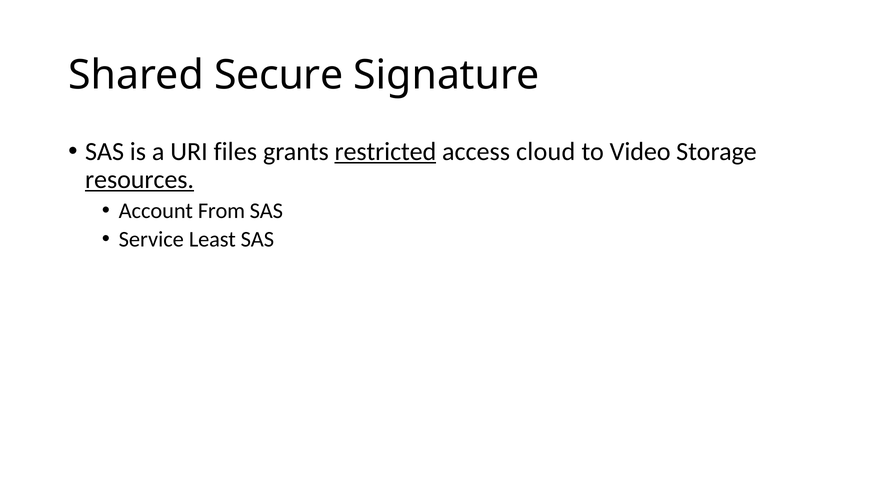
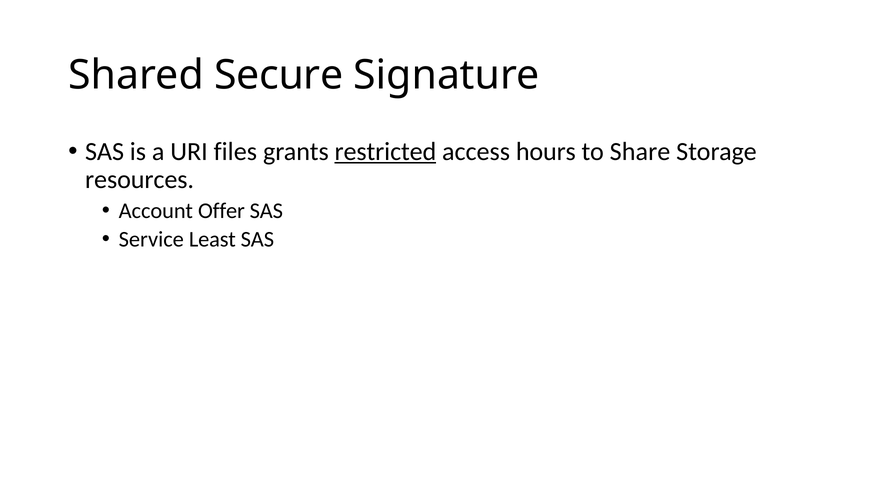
cloud: cloud -> hours (546, 151)
Video: Video -> Share (640, 151)
resources underline: present -> none (140, 180)
From: From -> Offer (221, 211)
